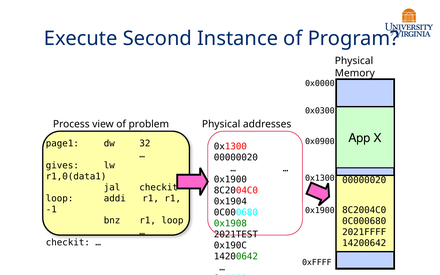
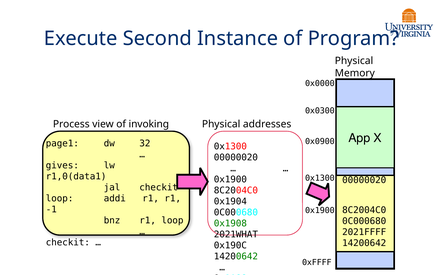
problem: problem -> invoking (149, 124)
2021TEST: 2021TEST -> 2021WHAT (236, 234)
